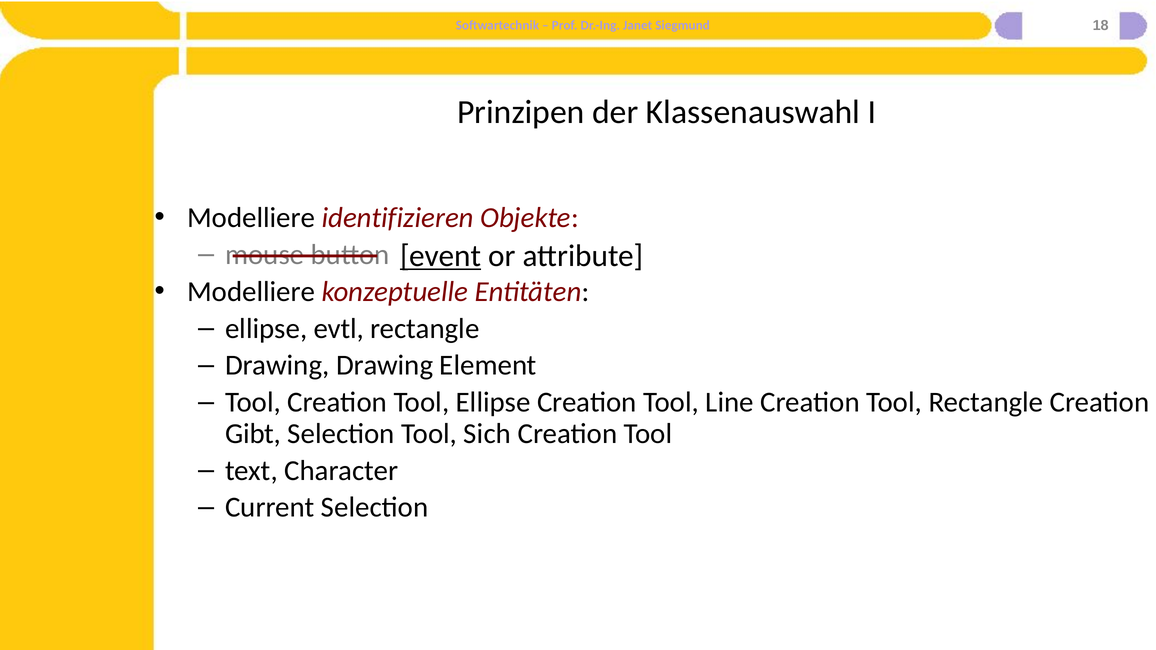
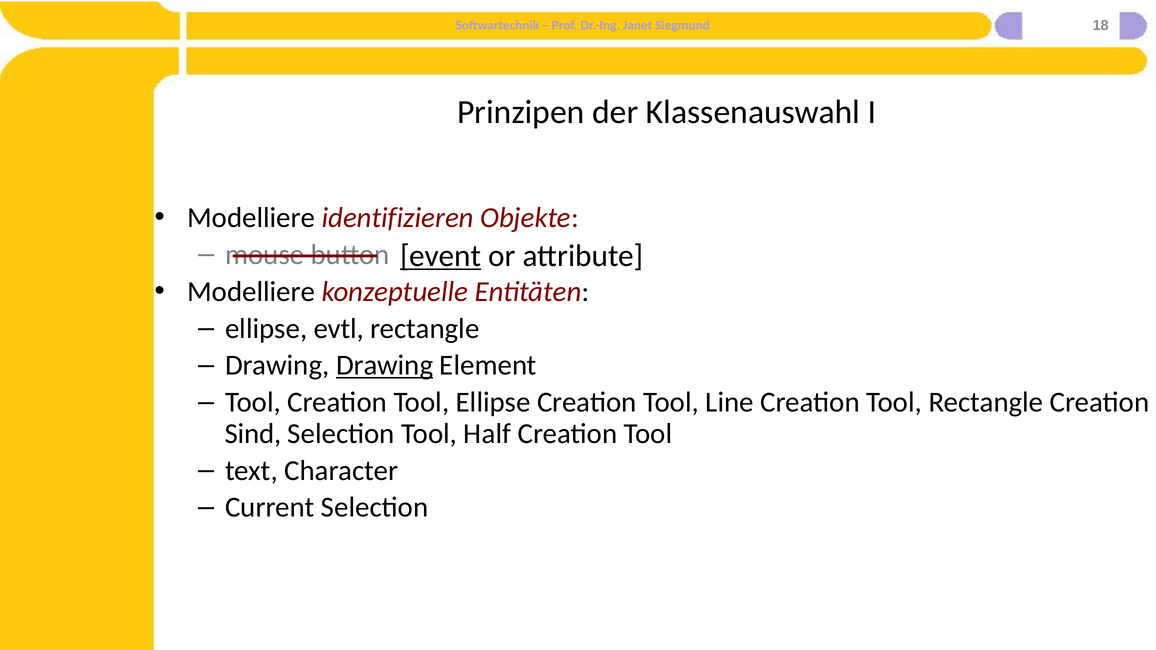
Drawing underline: none -> present (385, 366)
Gibt: Gibt -> Sind (253, 434)
Sich: Sich -> Half (487, 434)
